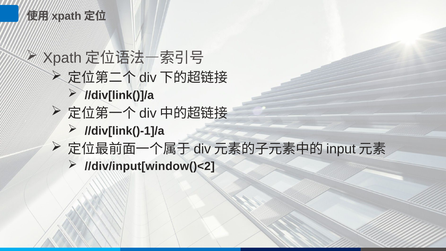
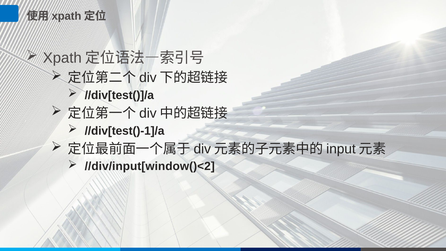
//div[link()]/a: //div[link()]/a -> //div[test()]/a (119, 95)
//div[link()-1]/a: //div[link()-1]/a -> //div[test()-1]/a (125, 131)
